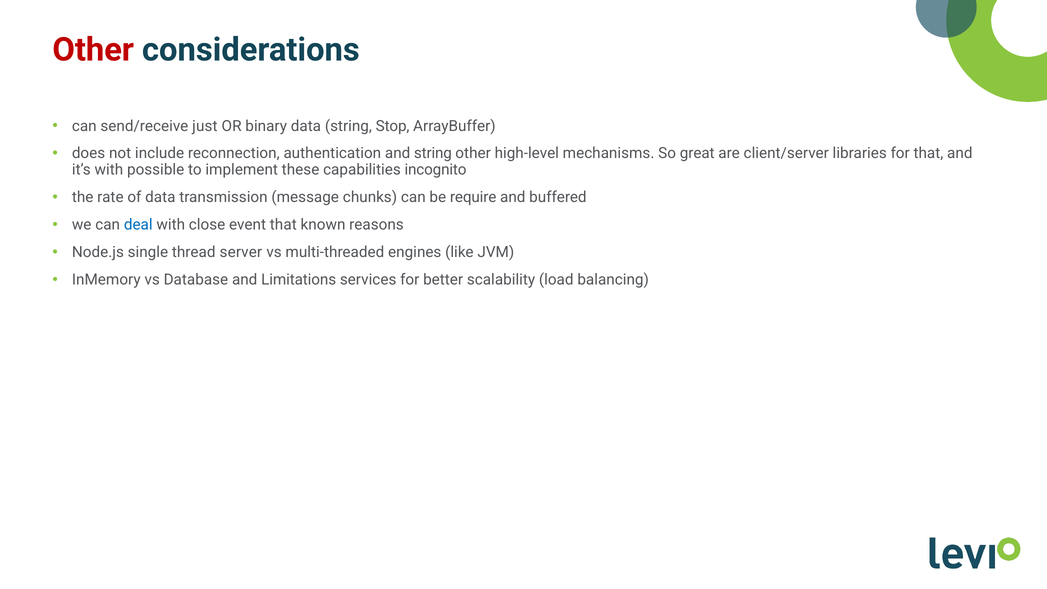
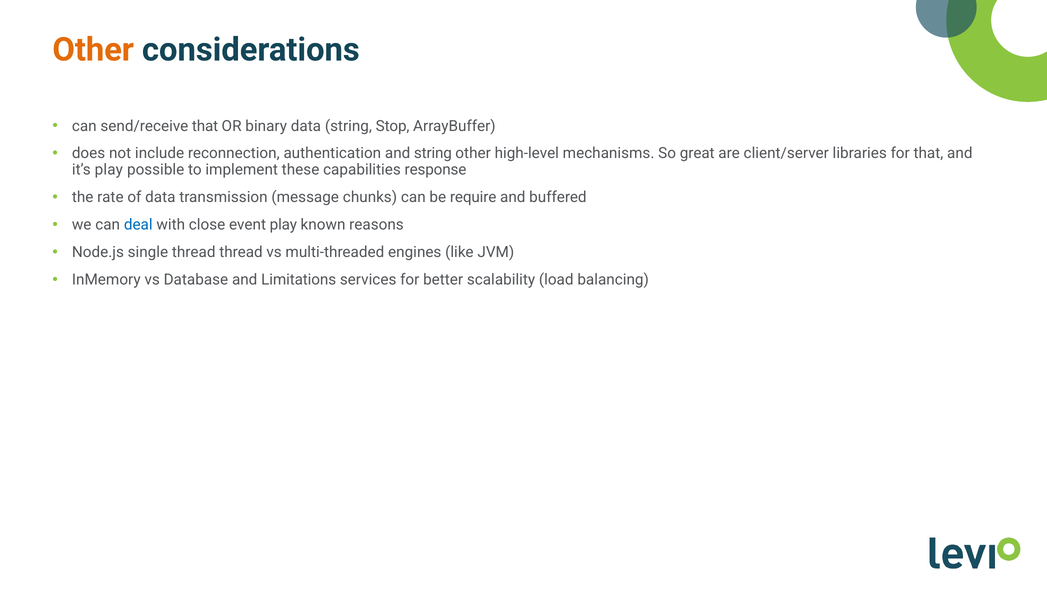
Other colour: red -> orange (93, 50)
send/receive just: just -> that (205, 126)
it’s with: with -> play (109, 170)
incognito: incognito -> response (436, 170)
event that: that -> play (283, 225)
thread server: server -> thread (241, 252)
